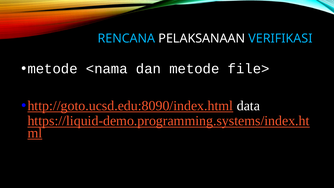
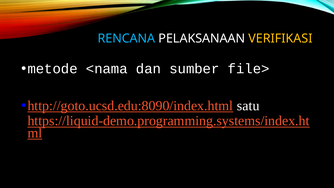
VERIFIKASI colour: light blue -> yellow (280, 39)
dan metode: metode -> sumber (194, 69)
data: data -> satu (248, 106)
